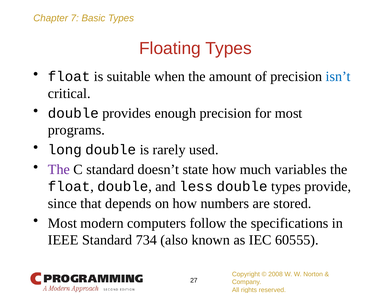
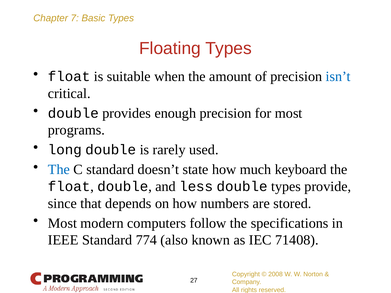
The colour: purple -> blue (59, 170)
variables: variables -> keyboard (301, 170)
734: 734 -> 774 (146, 240)
60555: 60555 -> 71408 (297, 240)
